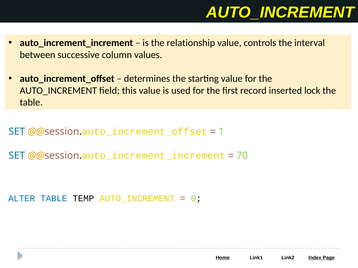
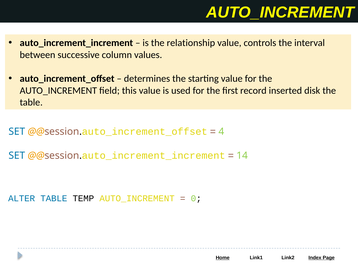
lock: lock -> disk (312, 91)
1: 1 -> 4 (221, 132)
70: 70 -> 14 (242, 156)
